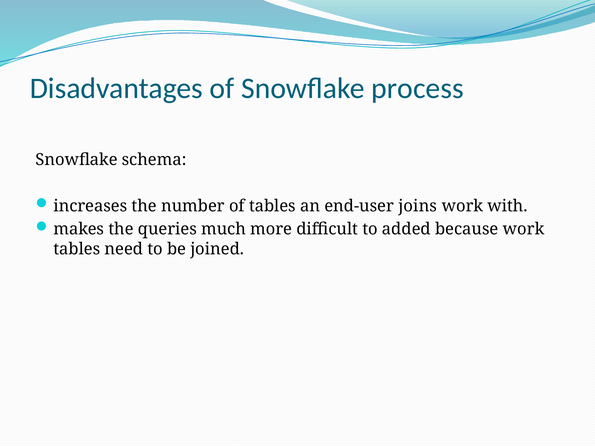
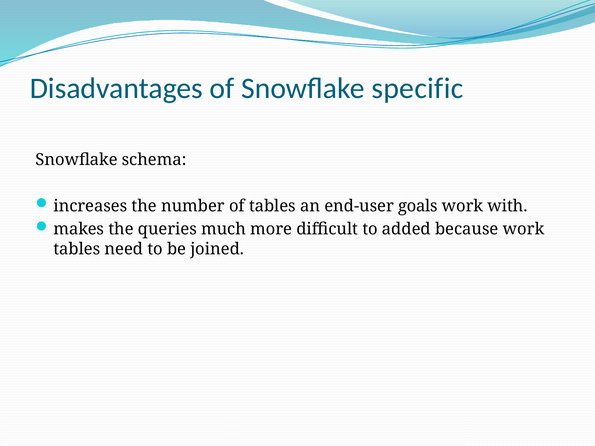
process: process -> specific (417, 88)
joins: joins -> goals (418, 206)
